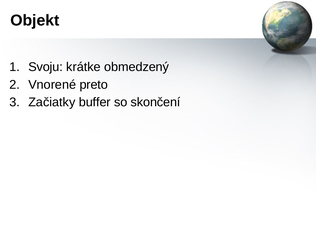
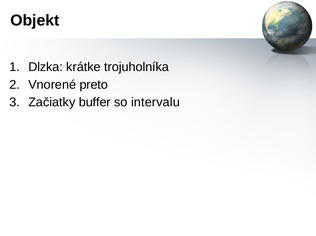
Svoju: Svoju -> Dlzka (46, 67)
obmedzený: obmedzený -> trojuholníka (137, 67)
skončení: skončení -> intervalu (155, 102)
